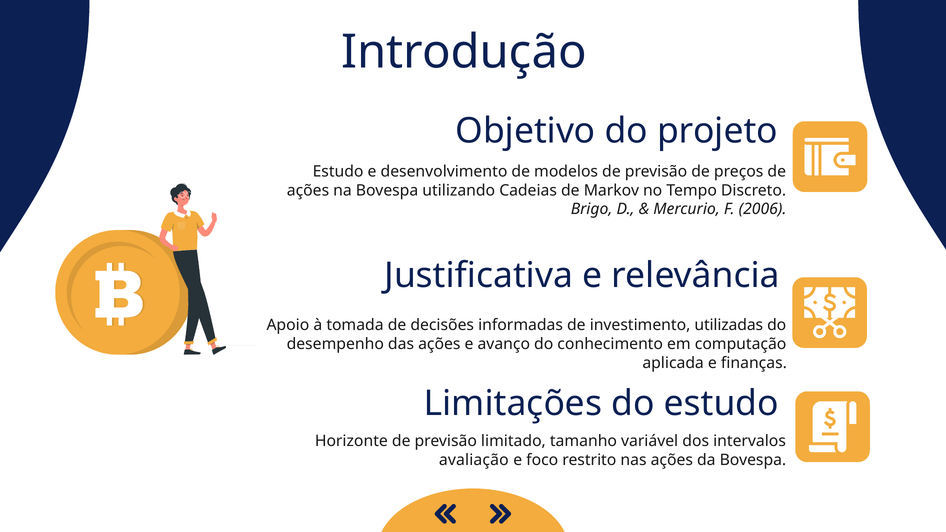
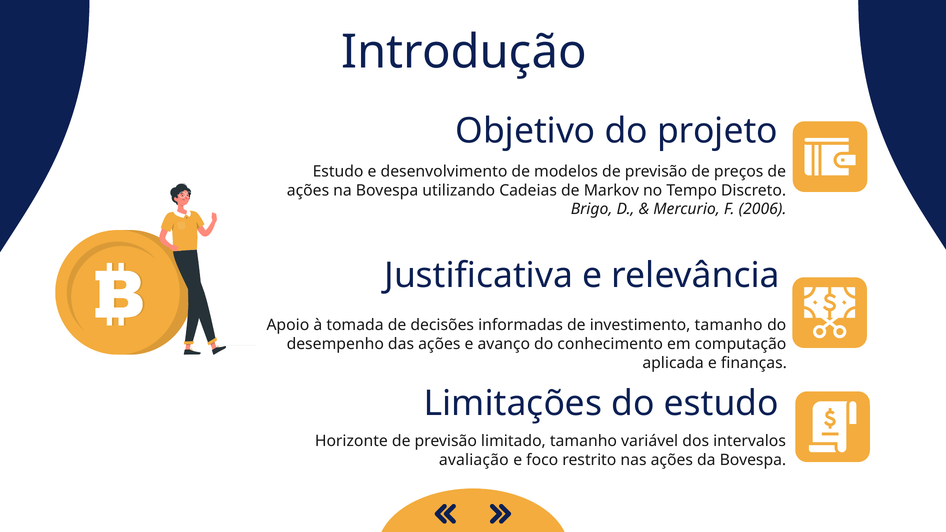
investimento utilizadas: utilizadas -> tamanho (729, 325)
